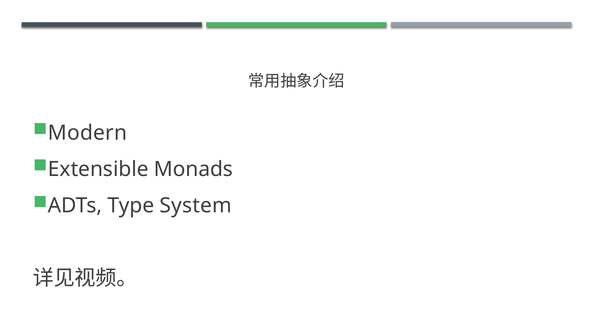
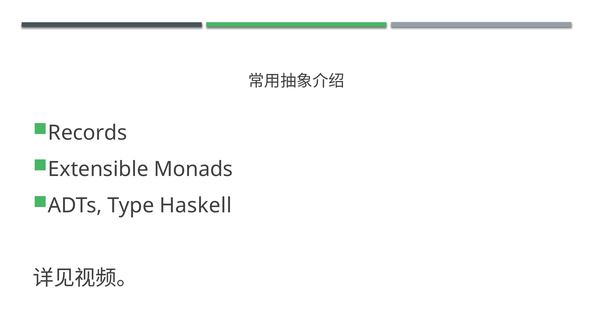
Modern: Modern -> Records (88, 133)
System: System -> Haskell (196, 205)
